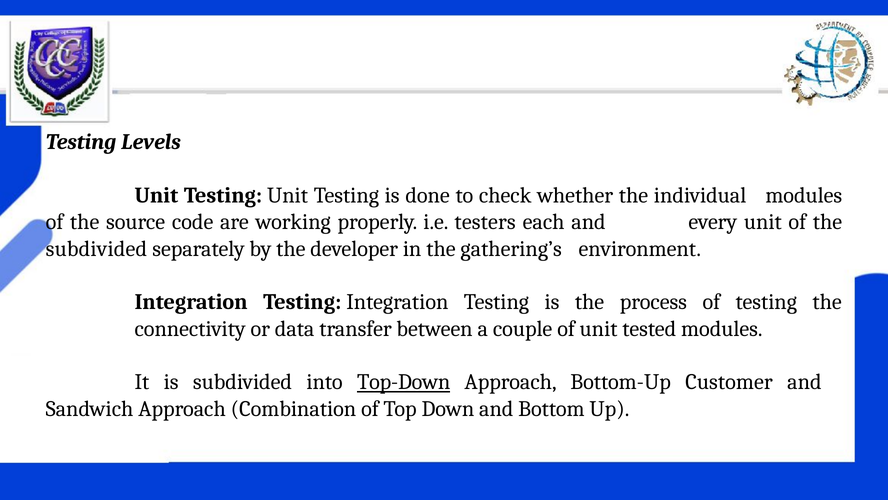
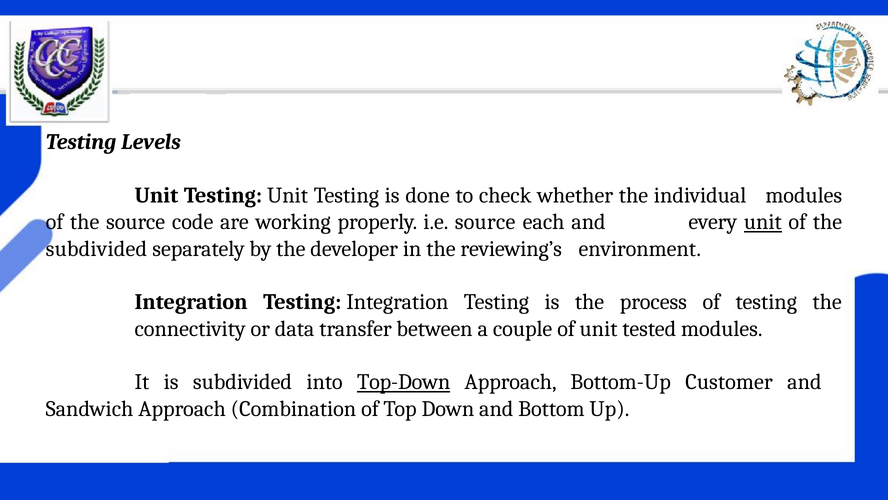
i.e testers: testers -> source (485, 222)
unit underline: none -> present (763, 222)
gathering’s: gathering’s -> reviewing’s (511, 248)
